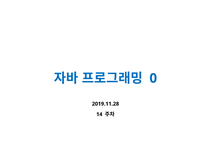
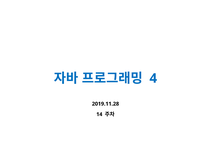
0: 0 -> 4 (153, 78)
